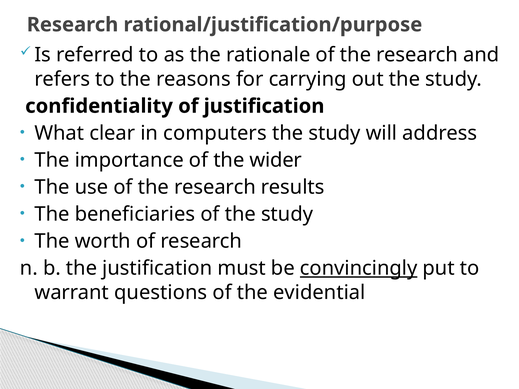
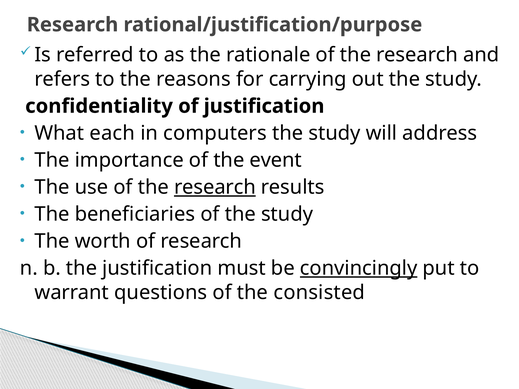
clear: clear -> each (112, 133)
wider: wider -> event (276, 160)
research underline: none -> present (215, 187)
evidential: evidential -> consisted (319, 293)
